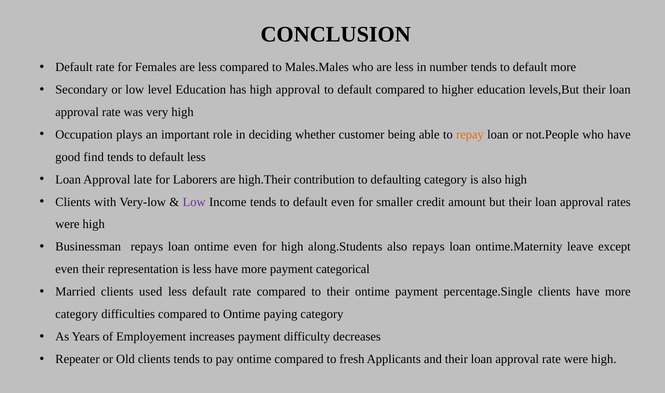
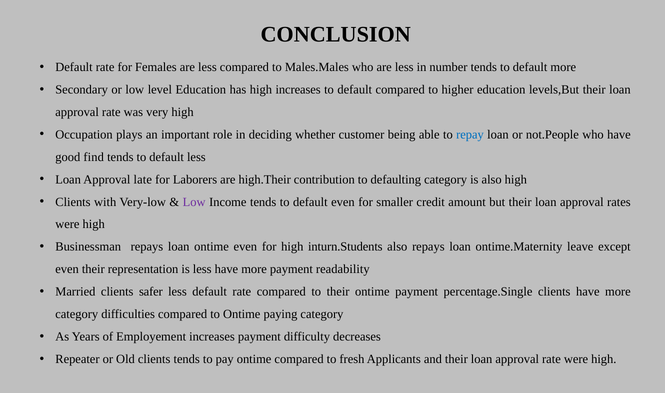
high approval: approval -> increases (298, 90)
repay colour: orange -> blue (470, 134)
along.Students: along.Students -> inturn.Students (345, 247)
categorical: categorical -> readability (343, 269)
used: used -> safer (151, 292)
